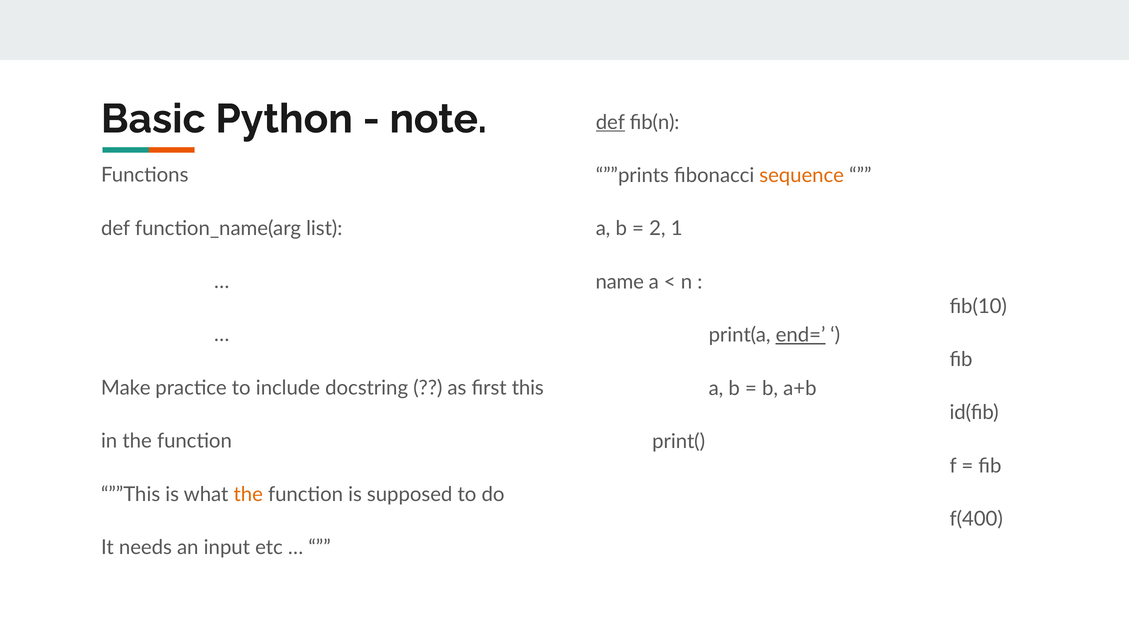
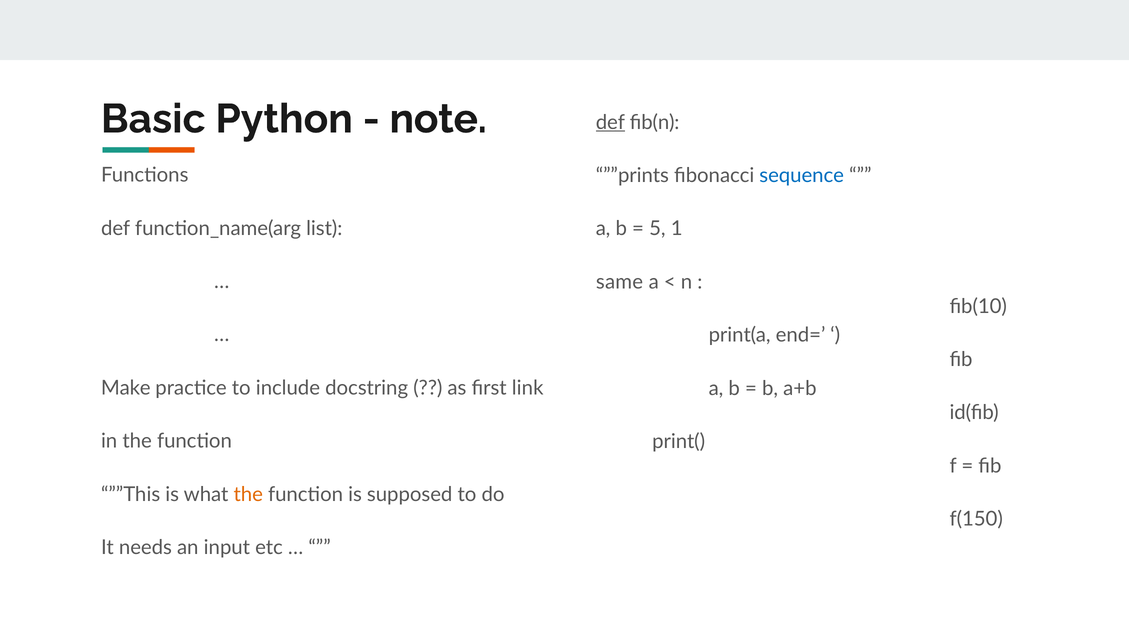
sequence colour: orange -> blue (802, 176)
2: 2 -> 5 (657, 229)
name: name -> same (620, 282)
end= underline: present -> none (801, 335)
this: this -> link (528, 388)
f(400: f(400 -> f(150 (976, 519)
